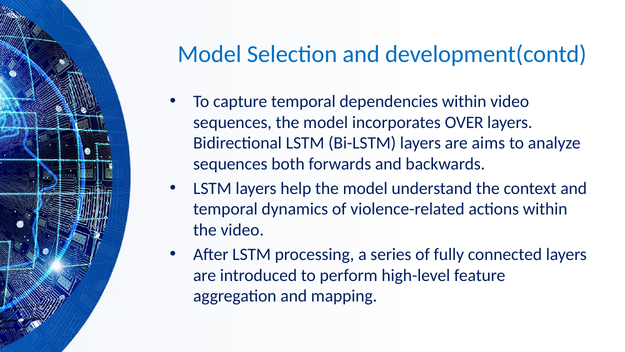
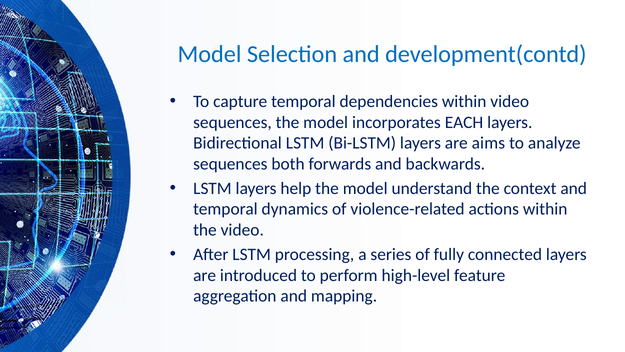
OVER: OVER -> EACH (464, 122)
